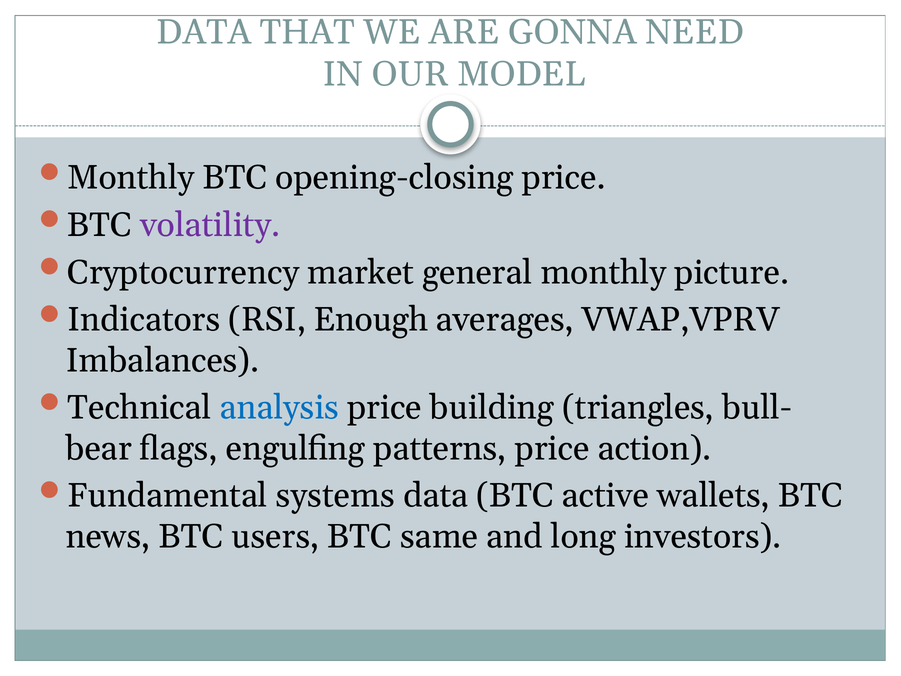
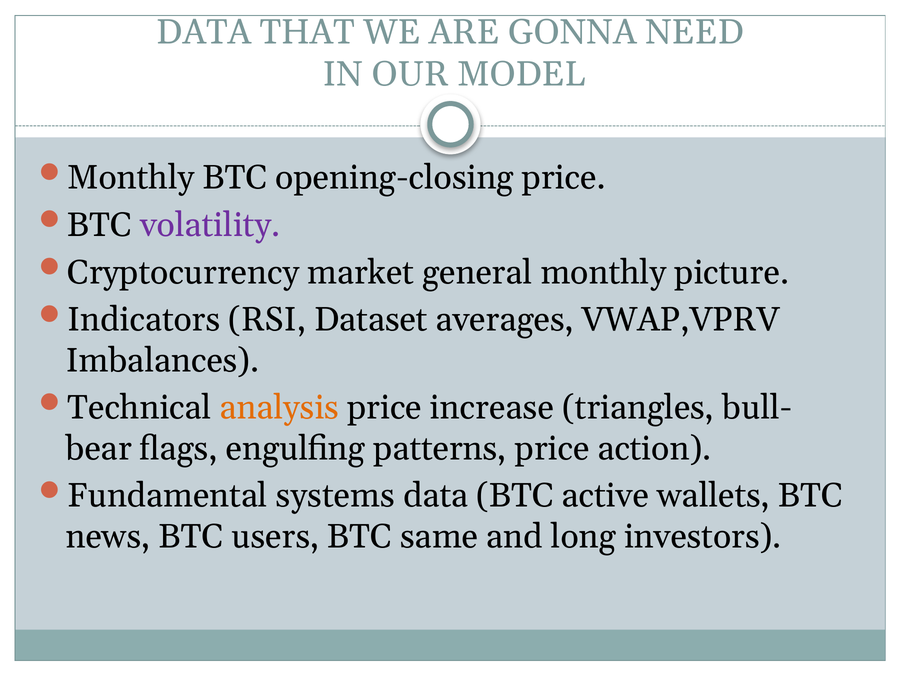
Enough: Enough -> Dataset (371, 320)
analysis colour: blue -> orange (279, 408)
building: building -> increase (492, 408)
